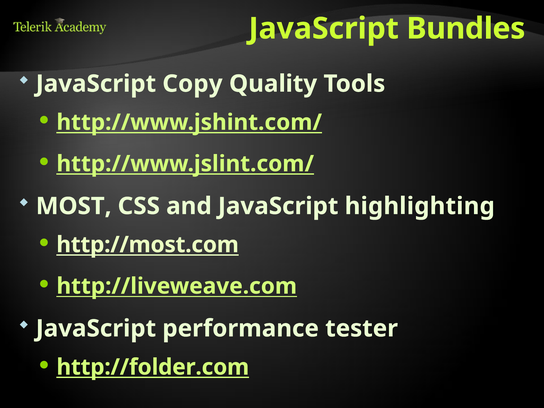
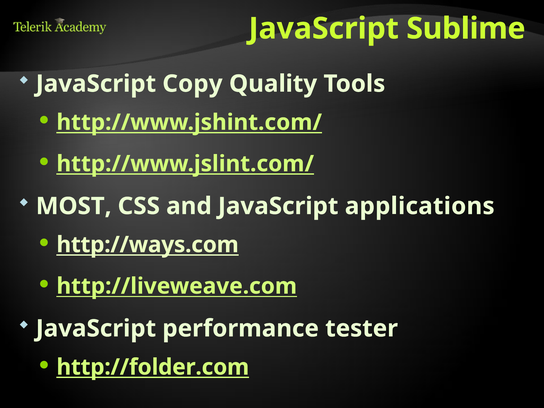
Bundles: Bundles -> Sublime (466, 29)
highlighting: highlighting -> applications (420, 206)
http://most.com: http://most.com -> http://ways.com (148, 245)
